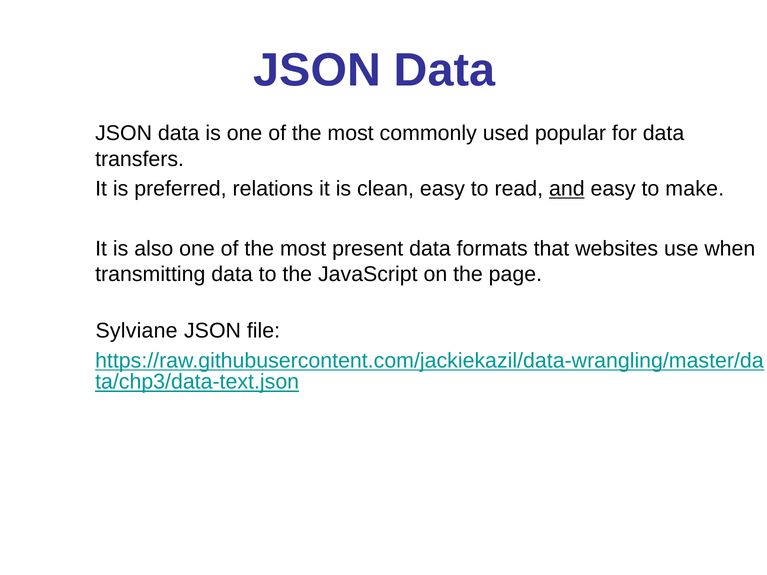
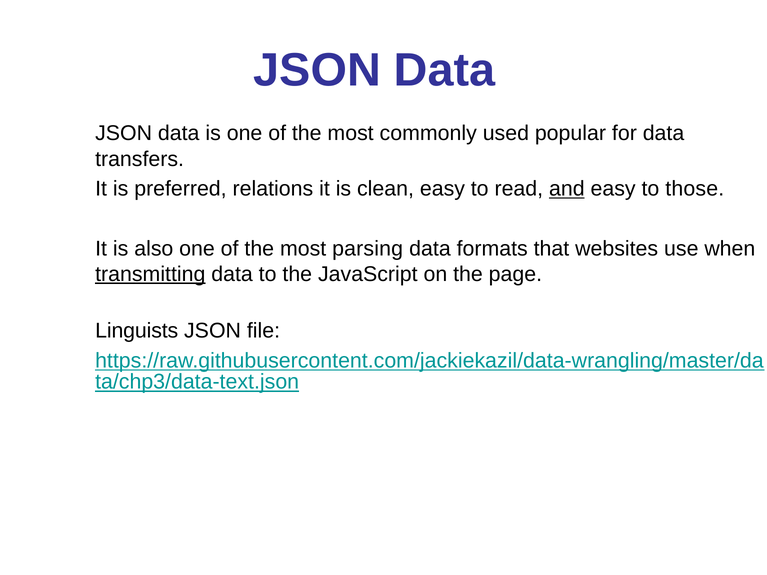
make: make -> those (695, 189)
present: present -> parsing (368, 249)
transmitting underline: none -> present (150, 274)
Sylviane: Sylviane -> Linguists (137, 331)
